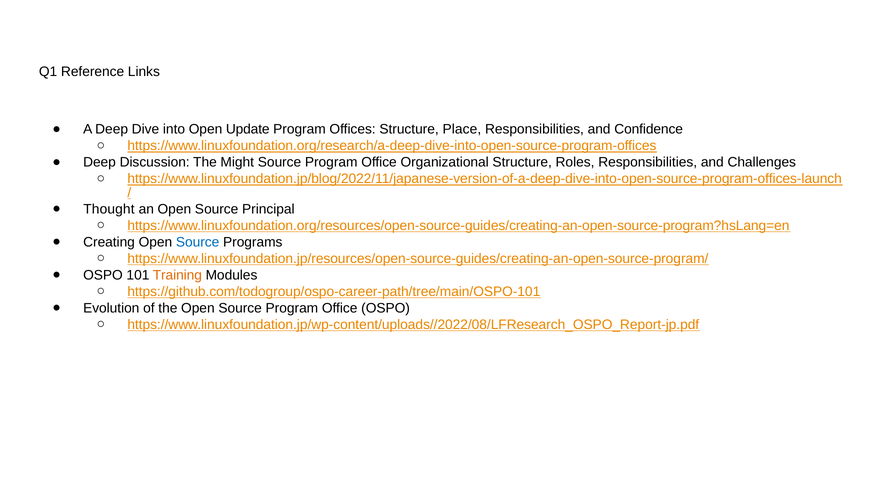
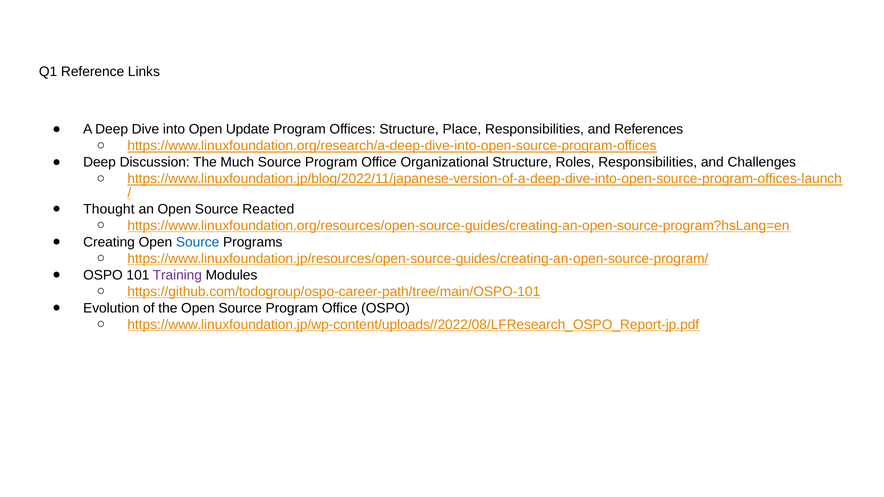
Confidence: Confidence -> References (649, 129)
Might: Might -> Much (237, 162)
Principal: Principal -> Reacted (268, 209)
Training colour: orange -> purple (177, 275)
